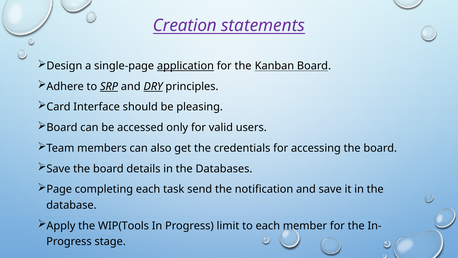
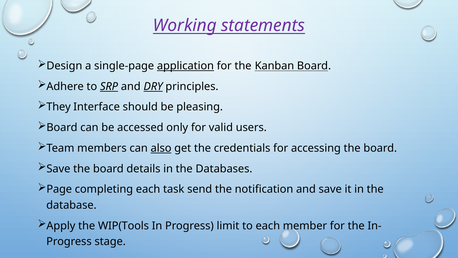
Creation: Creation -> Working (185, 26)
Card: Card -> They (59, 107)
also underline: none -> present (161, 148)
